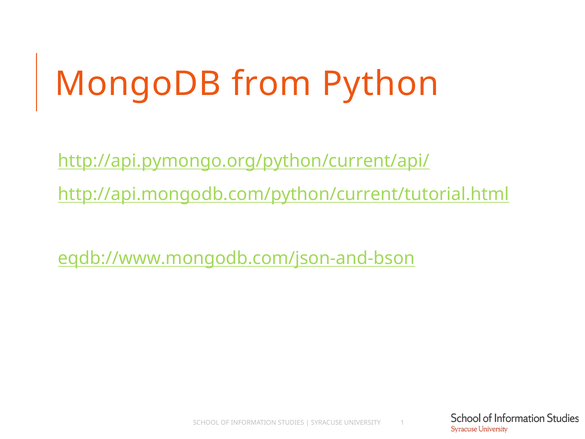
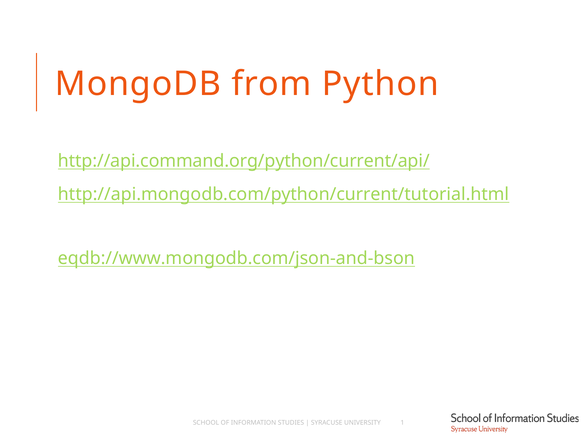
http://api.pymongo.org/python/current/api/: http://api.pymongo.org/python/current/api/ -> http://api.command.org/python/current/api/ (244, 161)
